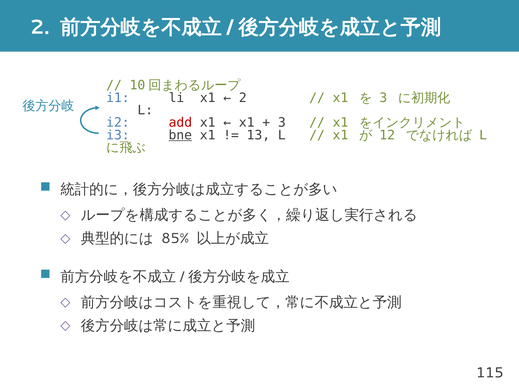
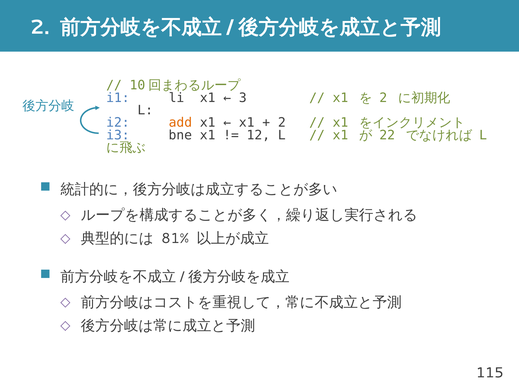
2: 2 -> 3 (243, 98)
3: 3 -> 2 (383, 98)
add colour: red -> orange (180, 123)
3: 3 -> 2 (282, 123)
bne underline: present -> none (180, 135)
13: 13 -> 12 (258, 135)
12: 12 -> 22 (387, 135)
85%: 85% -> 81% (175, 239)
